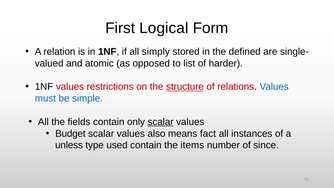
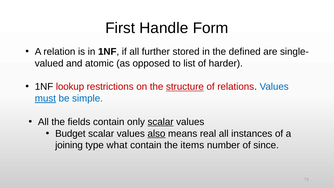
Logical: Logical -> Handle (164, 28)
simply: simply -> further (156, 52)
1NF values: values -> lookup (70, 87)
must underline: none -> present (45, 98)
also underline: none -> present (156, 133)
fact: fact -> real (208, 133)
unless: unless -> joining (69, 145)
used: used -> what (117, 145)
